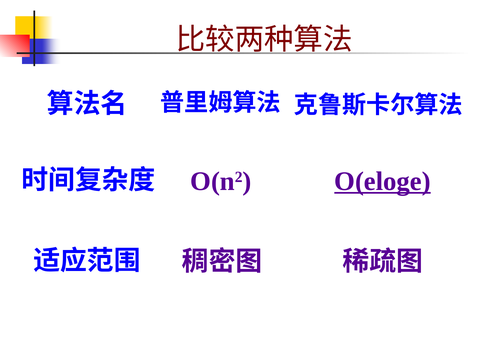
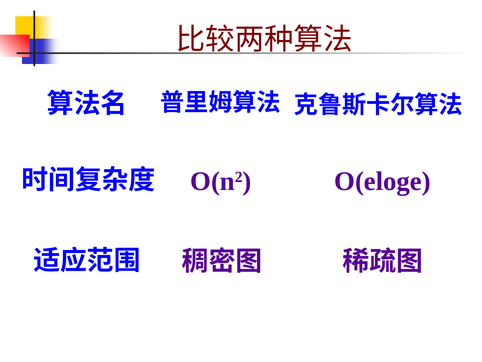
O(eloge underline: present -> none (383, 181)
